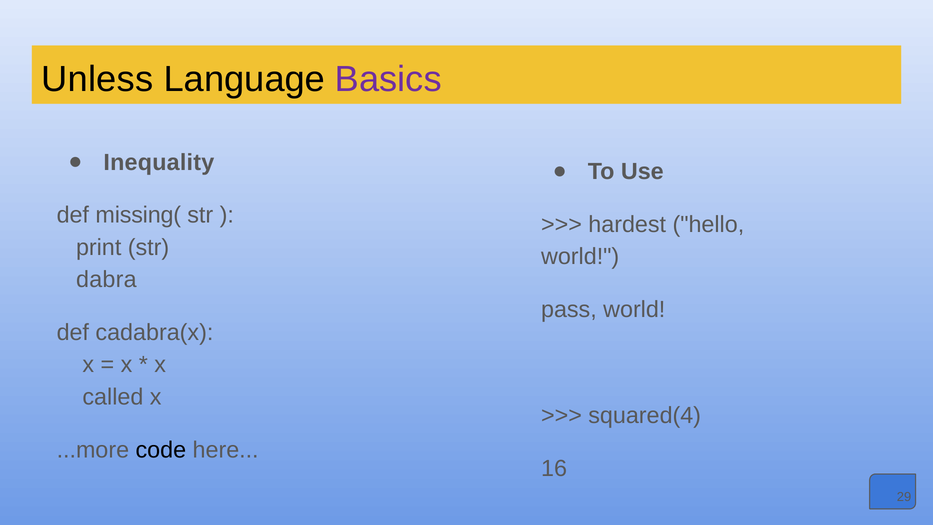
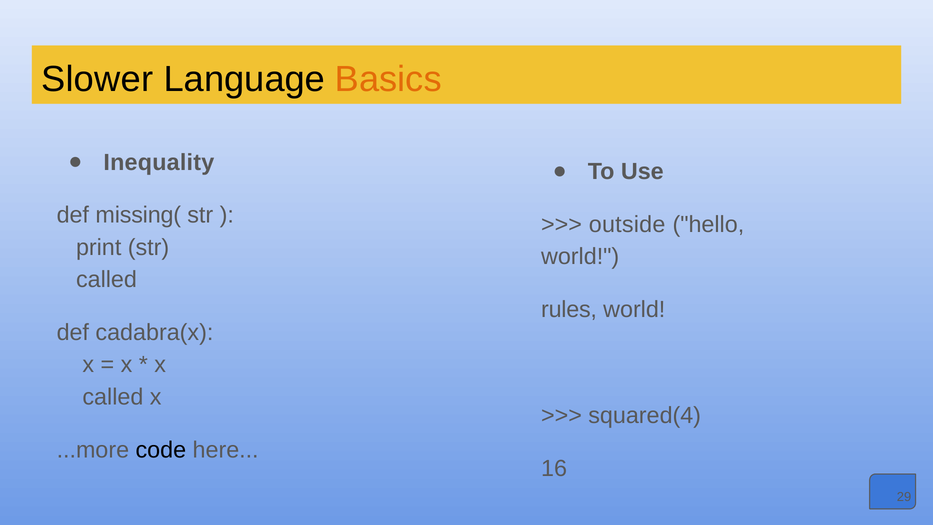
Unless: Unless -> Slower (97, 79)
Basics colour: purple -> orange (388, 79)
hardest: hardest -> outside (627, 224)
dabra: dabra -> called (106, 280)
pass: pass -> rules (569, 310)
